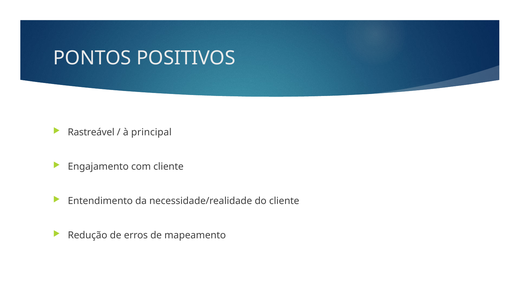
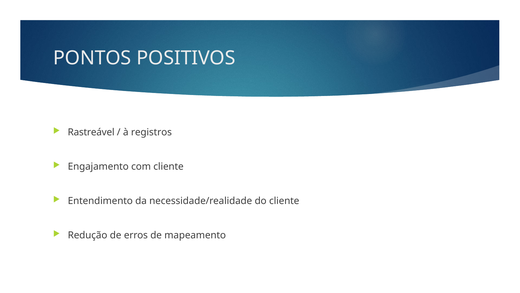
principal: principal -> registros (151, 132)
